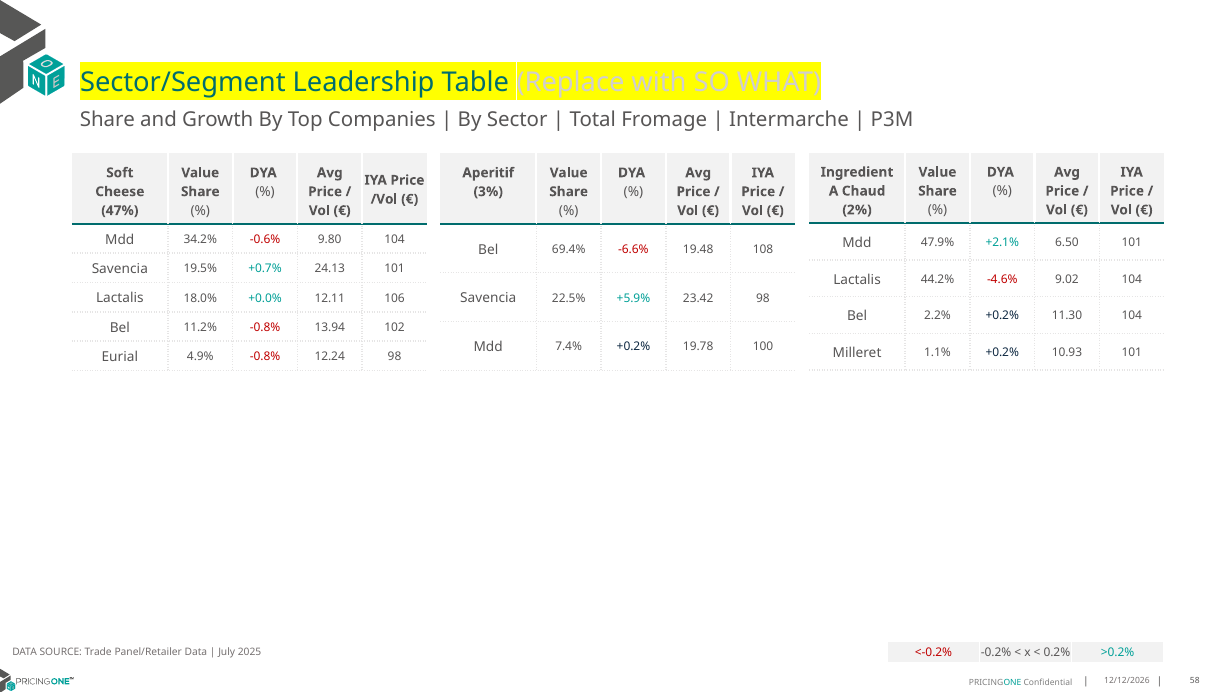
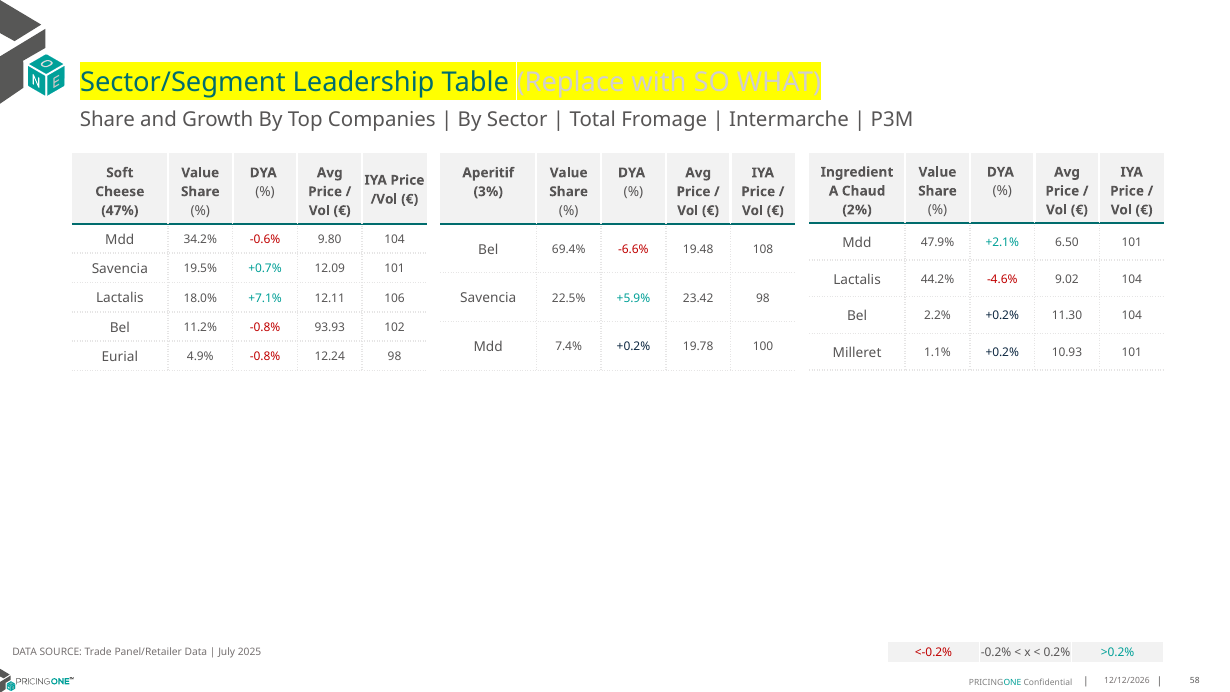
24.13: 24.13 -> 12.09 (330, 269)
+0.0%: +0.0% -> +7.1% (265, 298)
13.94: 13.94 -> 93.93 (330, 327)
